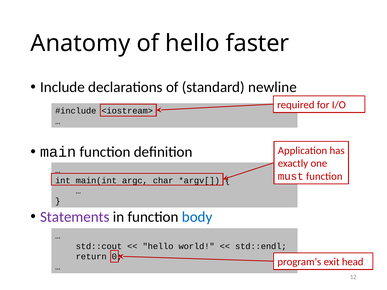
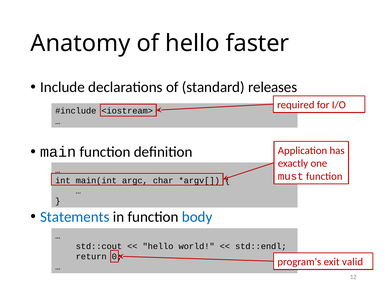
newline: newline -> releases (273, 87)
Statements colour: purple -> blue (75, 217)
head: head -> valid (353, 262)
